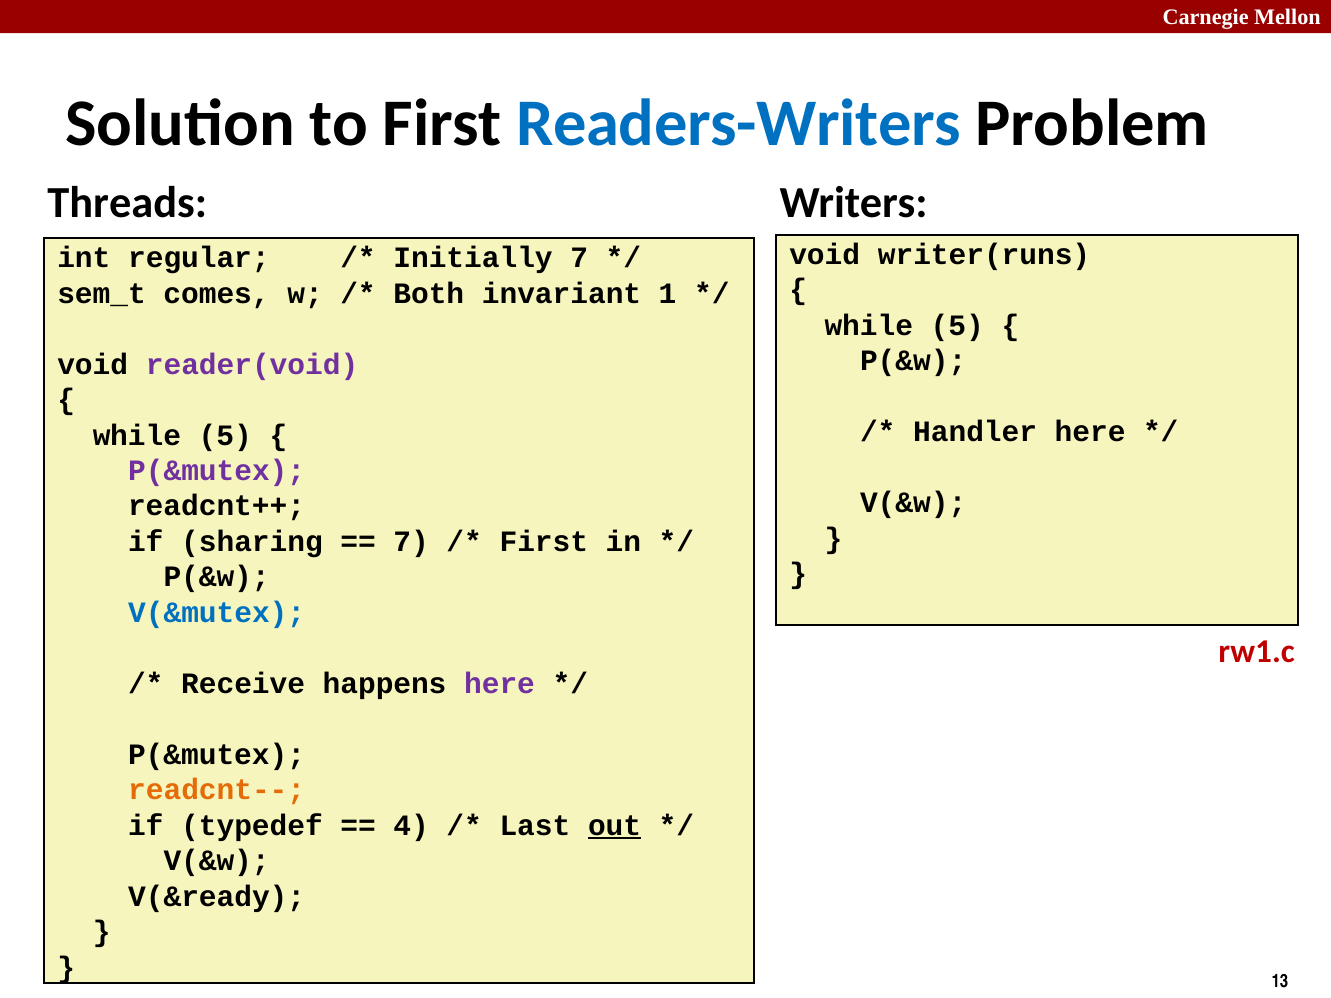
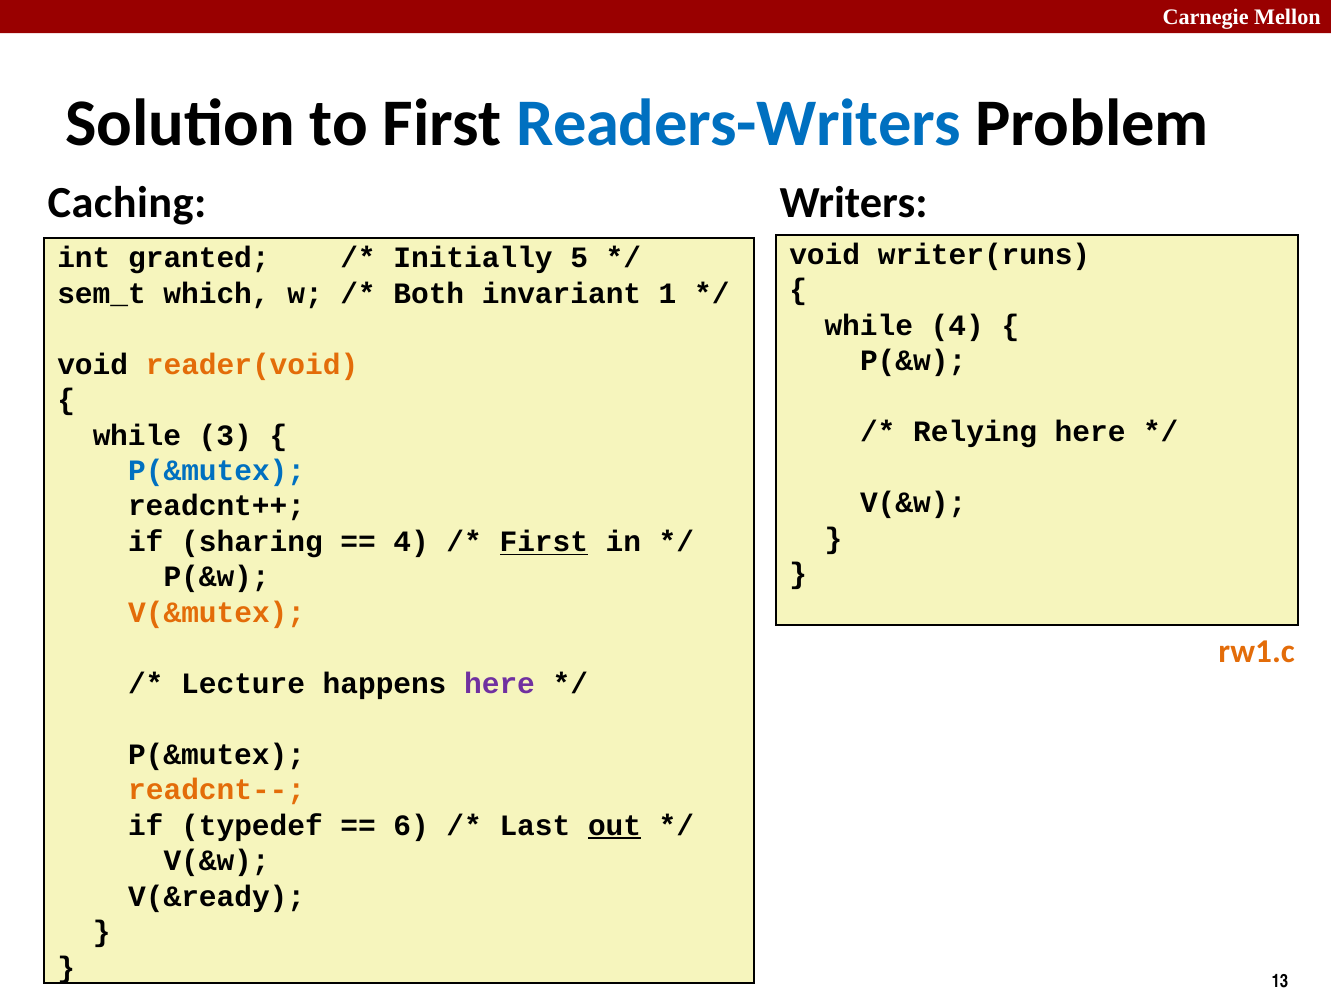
Threads: Threads -> Caching (127, 203)
regular: regular -> granted (199, 258)
Initially 7: 7 -> 5 (579, 258)
comes: comes -> which (217, 293)
5: 5 -> 4 (957, 326)
reader(void colour: purple -> orange (252, 364)
Handler: Handler -> Relying (975, 432)
5: 5 -> 3 (225, 435)
P(&mutex colour: purple -> blue (217, 471)
7: 7 -> 4 (411, 542)
First underline: none -> present (544, 542)
V(&mutex colour: blue -> orange (217, 613)
rw1.c colour: red -> orange (1257, 652)
Receive: Receive -> Lecture (243, 684)
4: 4 -> 6 (411, 826)
